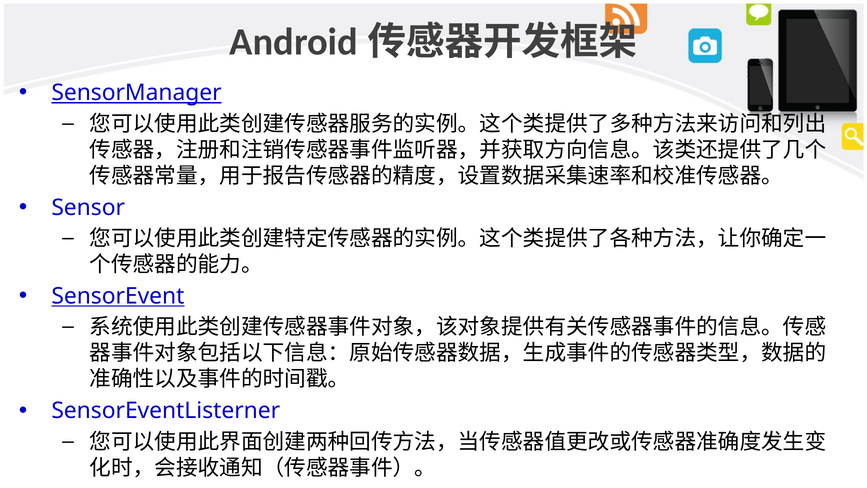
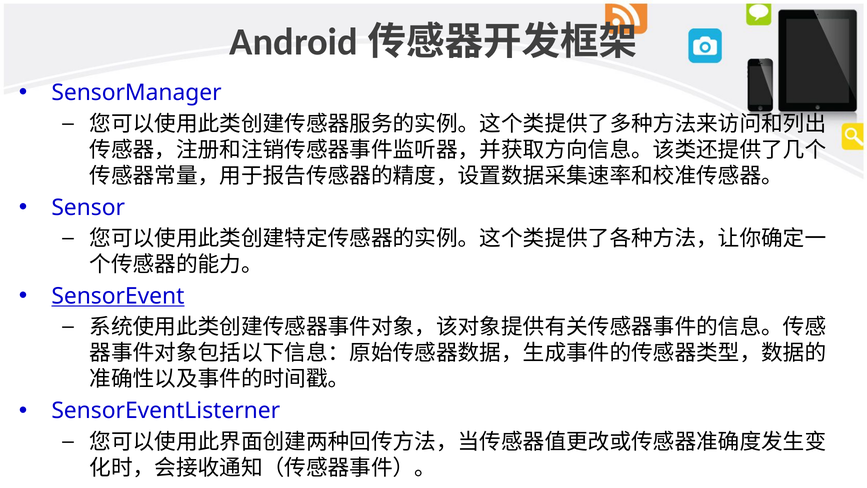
SensorManager underline: present -> none (137, 93)
